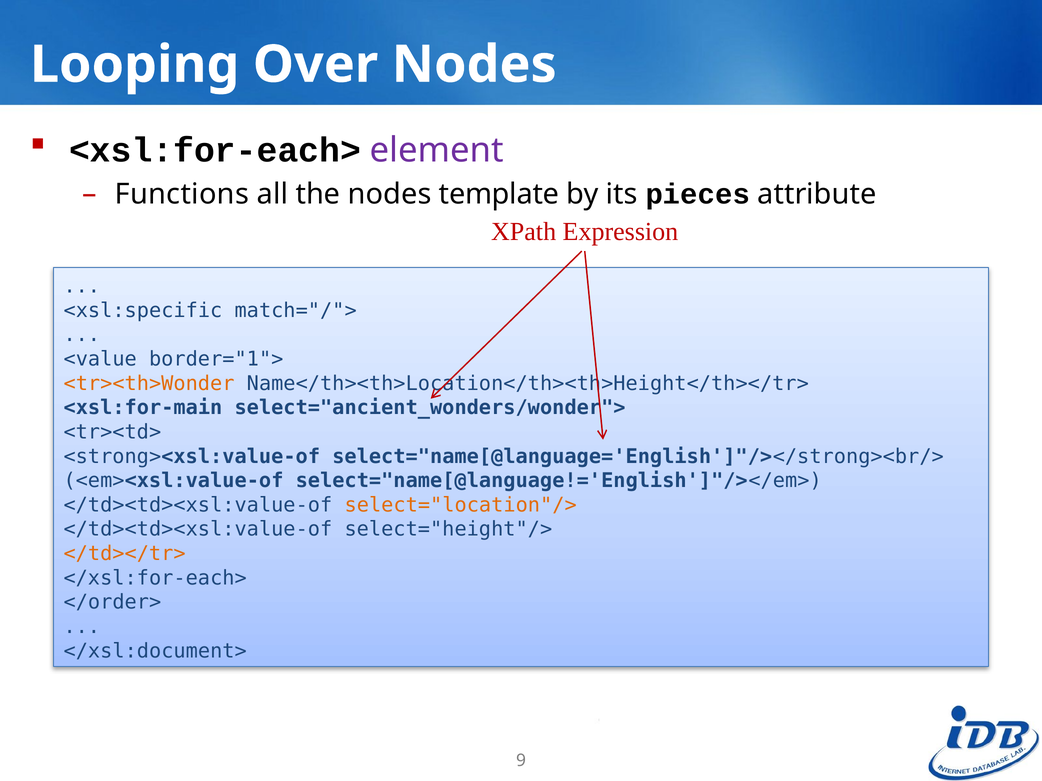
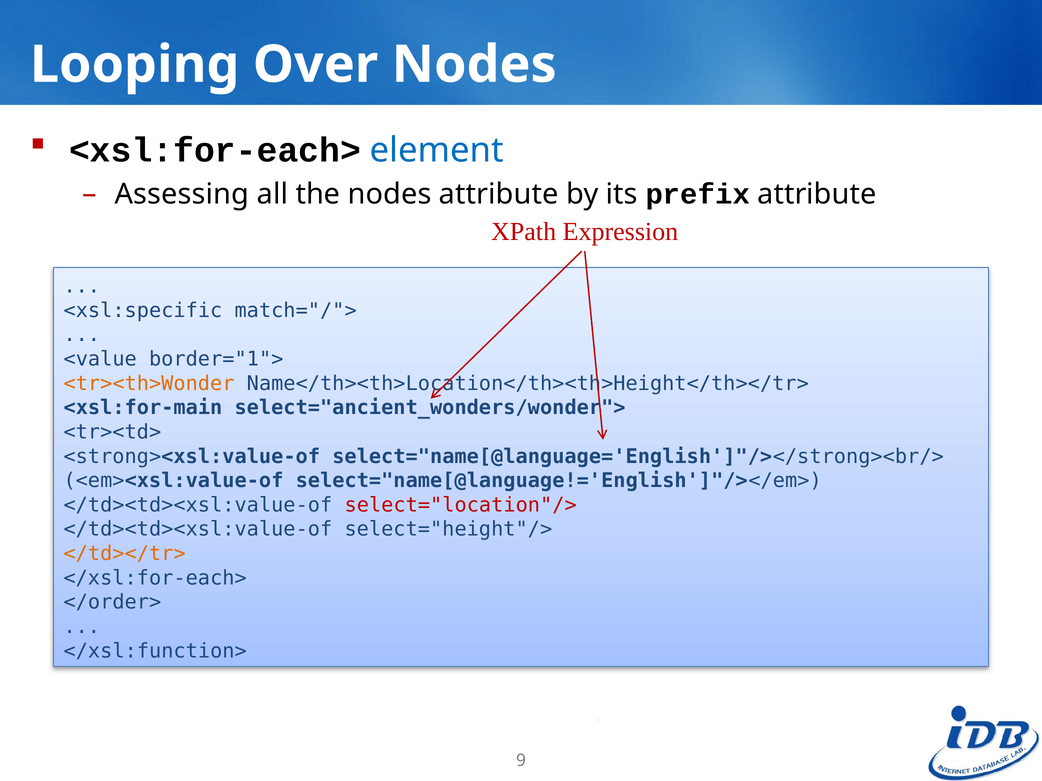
element colour: purple -> blue (437, 151)
Functions: Functions -> Assessing (182, 194)
nodes template: template -> attribute (499, 194)
pieces: pieces -> prefix (698, 194)
select="location"/> colour: orange -> red (461, 505)
</xsl:document>: </xsl:document> -> </xsl:function> (155, 651)
